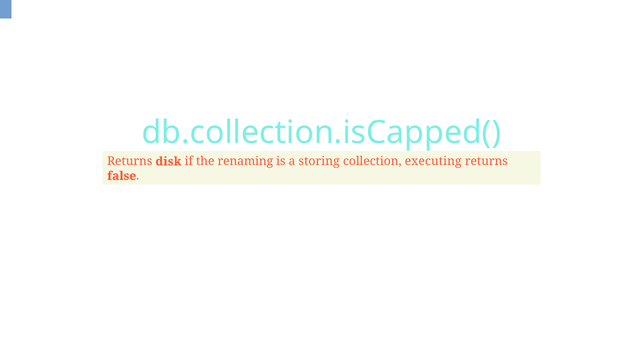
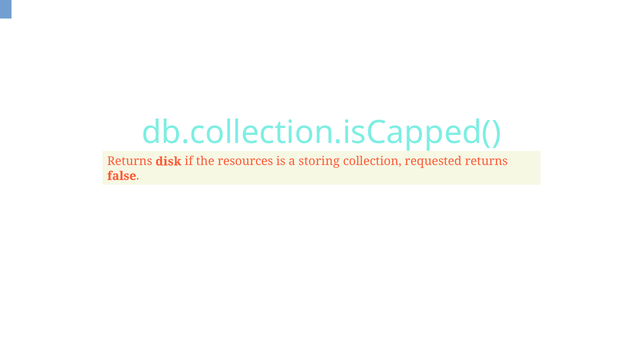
renaming: renaming -> resources (245, 161)
executing: executing -> requested (433, 161)
